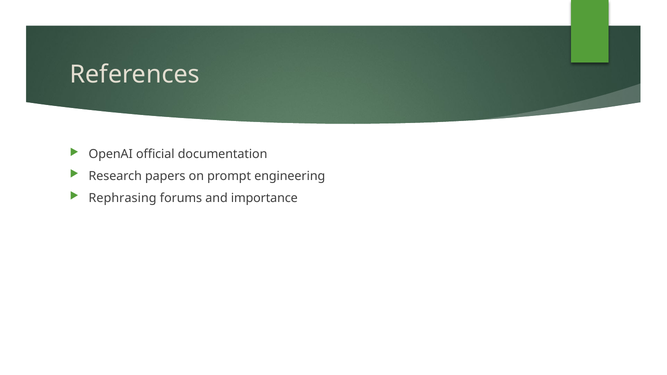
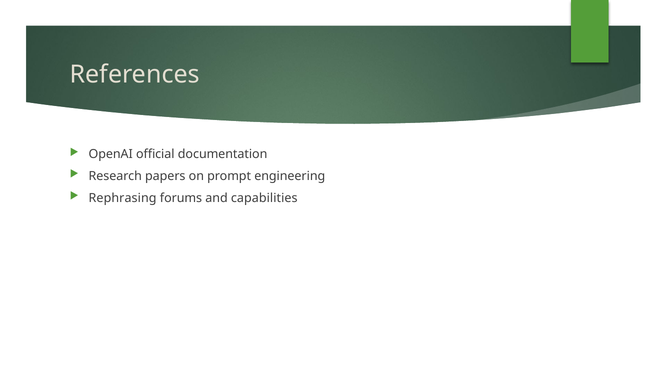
importance: importance -> capabilities (264, 198)
